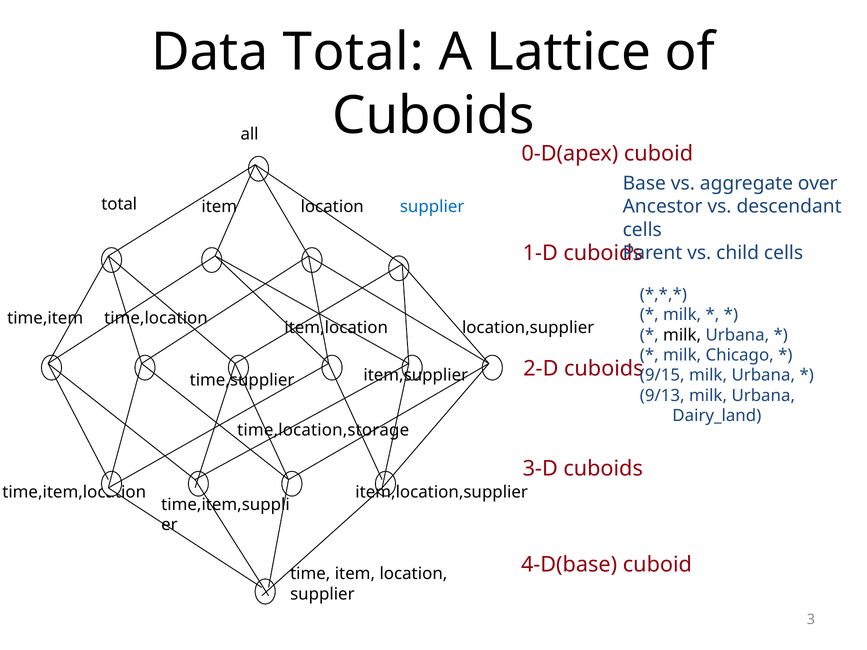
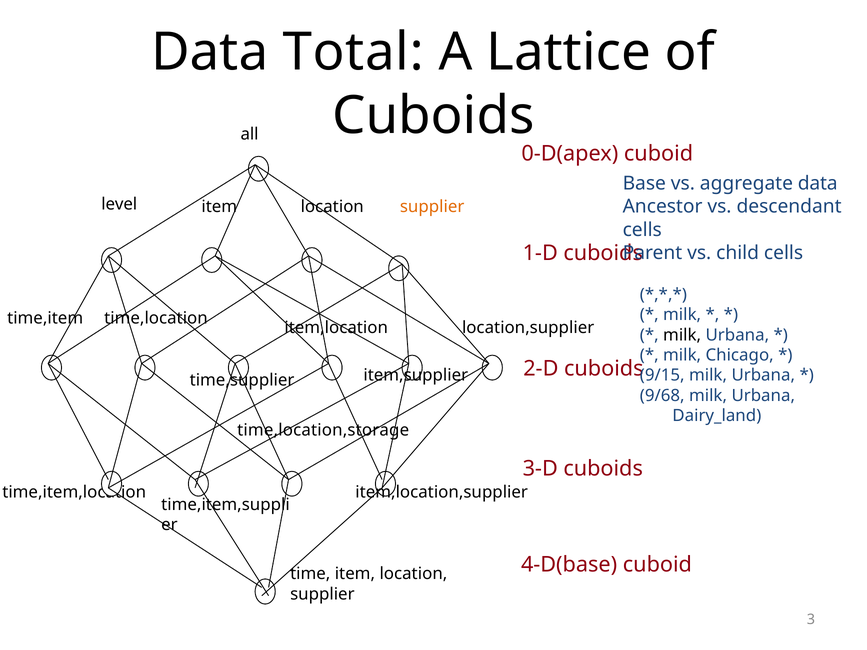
aggregate over: over -> data (818, 184)
total: total -> level (119, 204)
supplier colour: blue -> orange (432, 207)
9/13: 9/13 -> 9/68 (662, 396)
